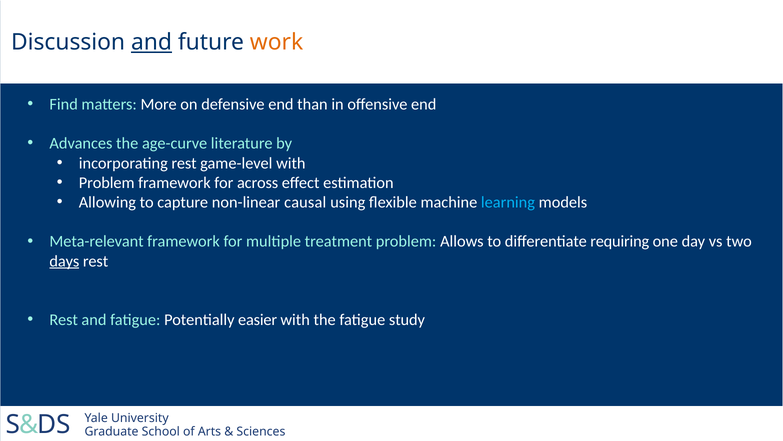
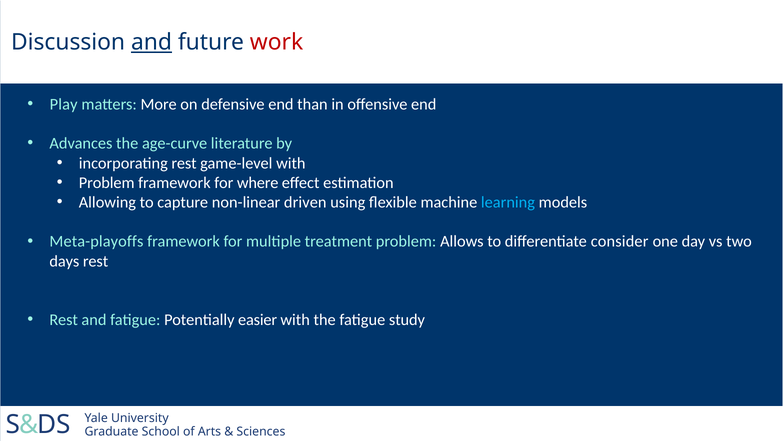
work colour: orange -> red (277, 42)
Find: Find -> Play (64, 104)
across: across -> where (258, 183)
causal: causal -> driven (305, 202)
Meta-relevant: Meta-relevant -> Meta-playoffs (96, 241)
requiring: requiring -> consider (620, 241)
days underline: present -> none (64, 261)
